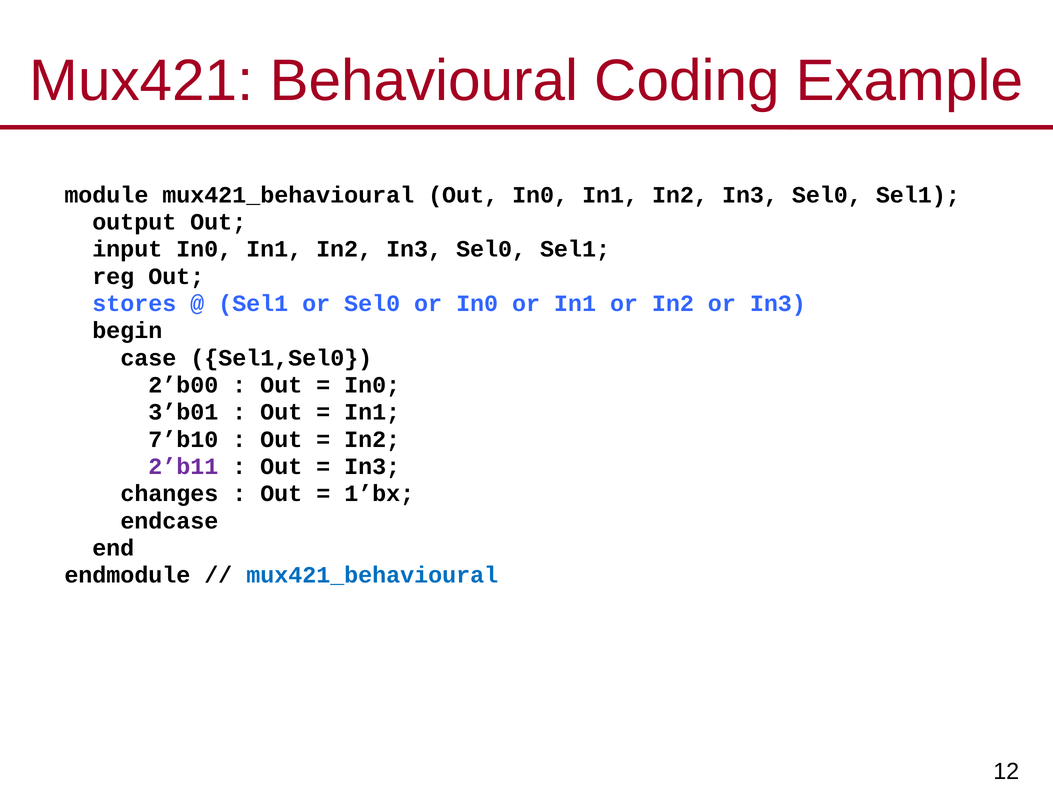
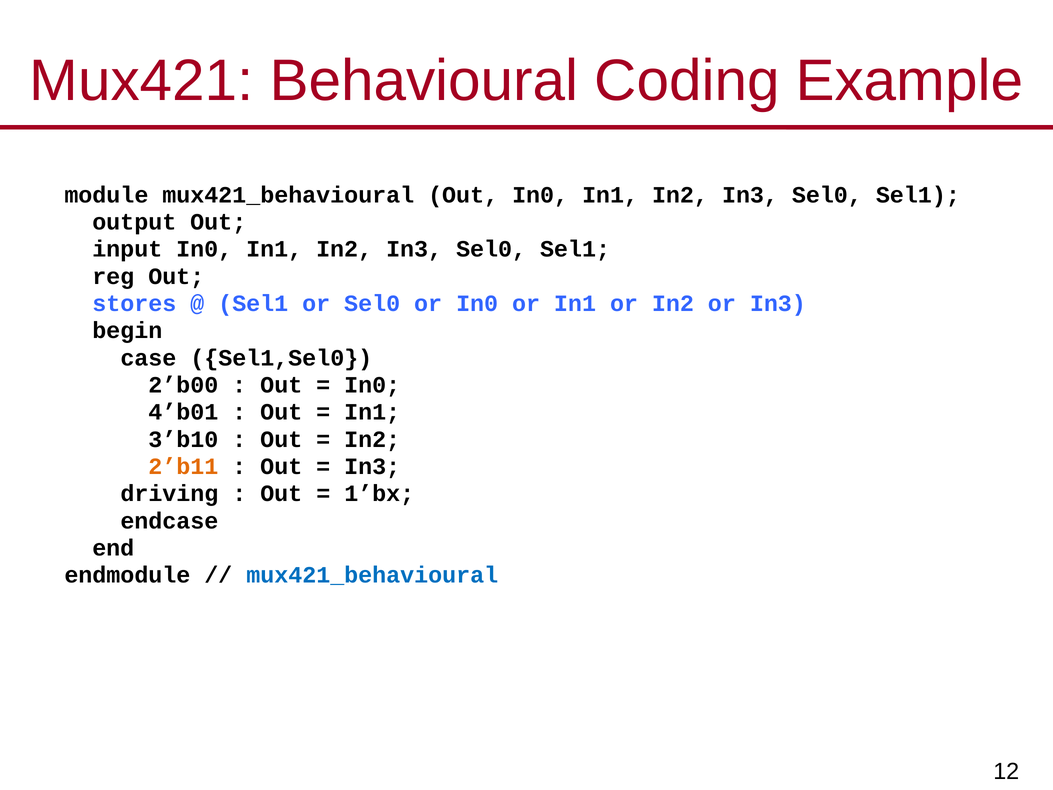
3’b01: 3’b01 -> 4’b01 (183, 412)
7’b10: 7’b10 -> 3’b10 (183, 439)
2’b11 colour: purple -> orange (183, 466)
changes: changes -> driving (169, 494)
